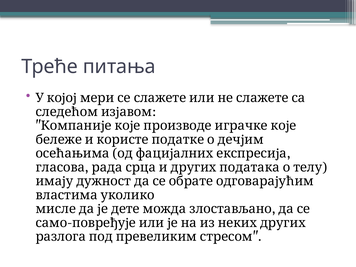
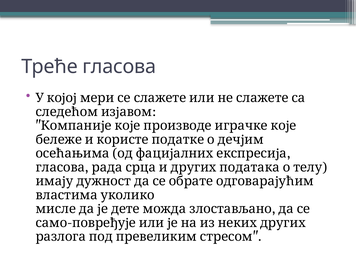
Треће питања: питања -> гласова (119, 67)
